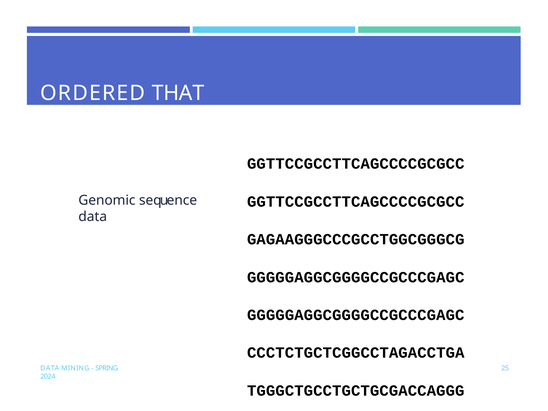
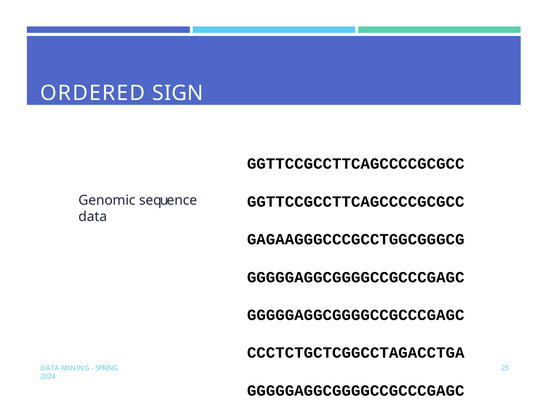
THAT: THAT -> SIGN (178, 93)
TGGGCTGCCTGCTGCGACCAGGG: TGGGCTGCCTGCTGCGACCAGGG -> GGGGGAGGCGGGGCCGCCCGAGC (356, 391)
